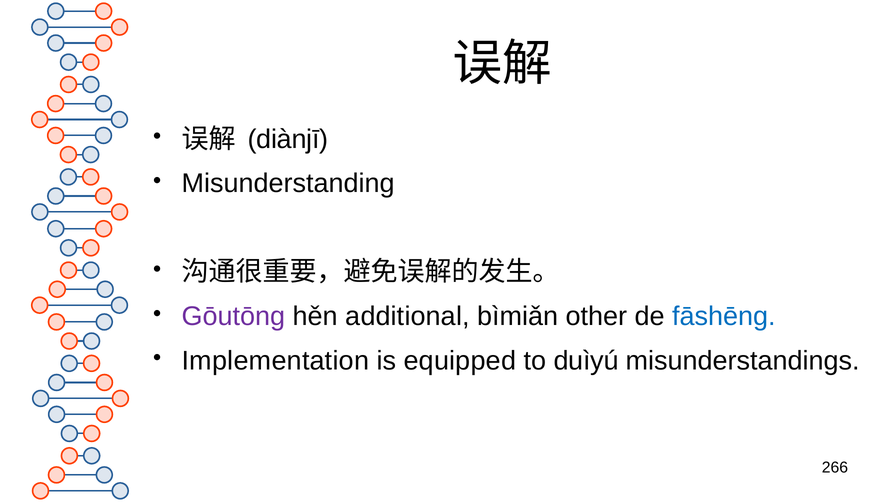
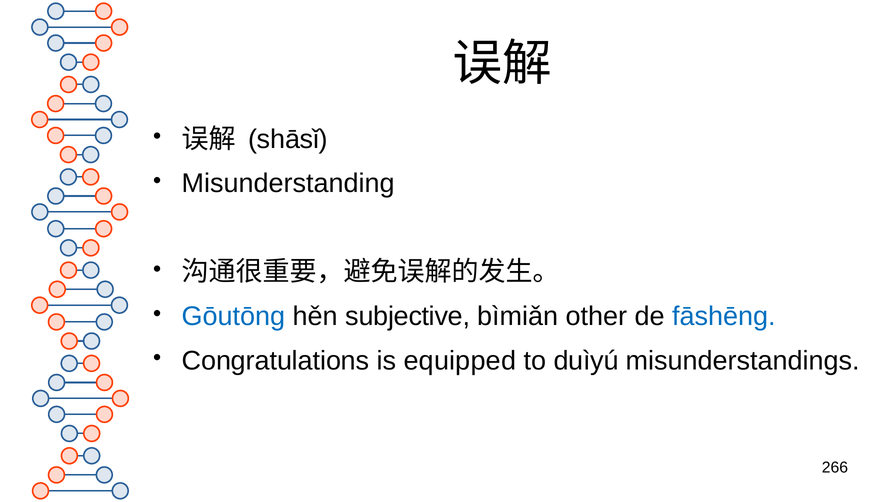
diànjī: diànjī -> shāsǐ (288, 139)
Gōutōng colour: purple -> blue (234, 317)
additional: additional -> subjective (408, 317)
Implementation: Implementation -> Congratulations (276, 361)
